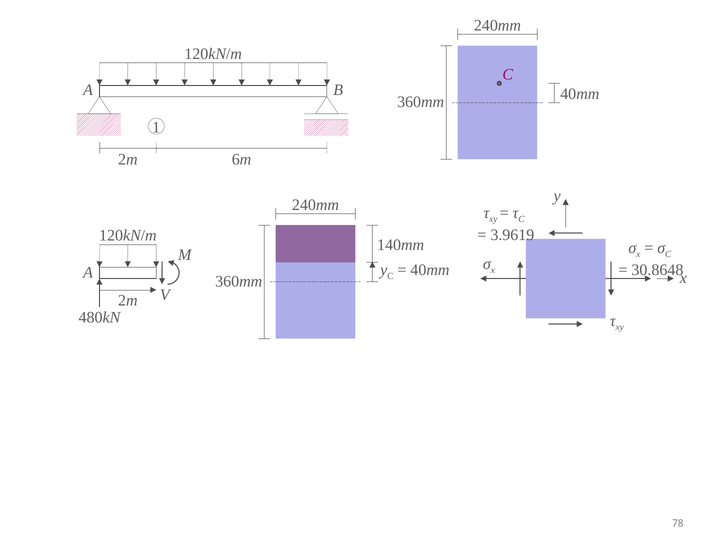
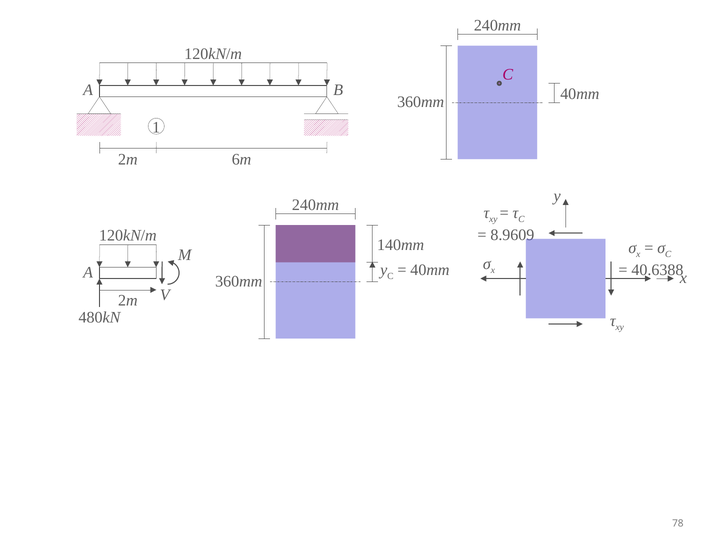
3.9619: 3.9619 -> 8.9609 (512, 235)
30.8648: 30.8648 -> 40.6388 (657, 270)
